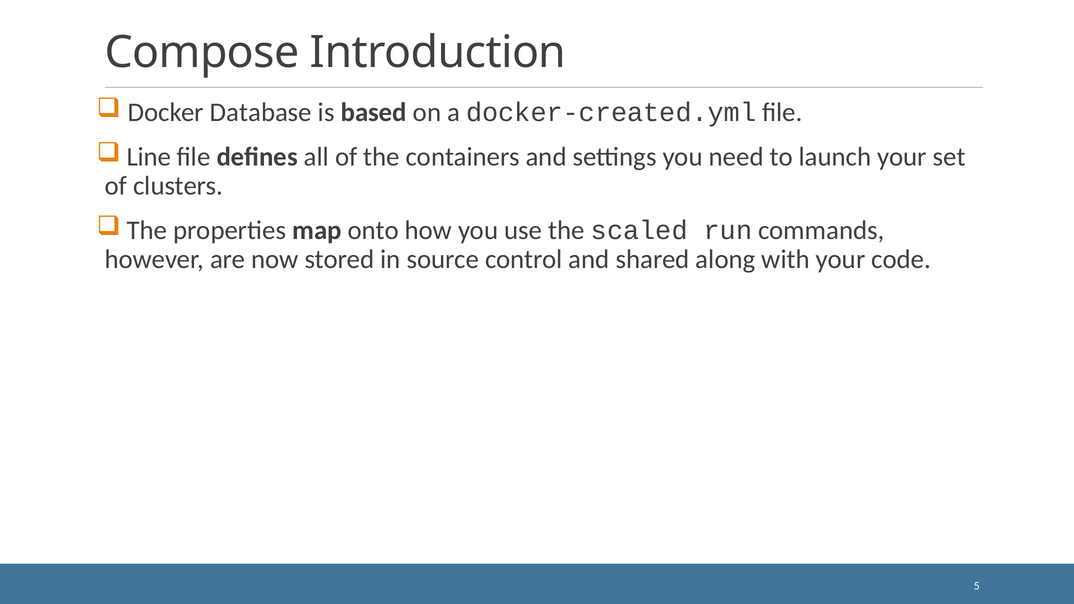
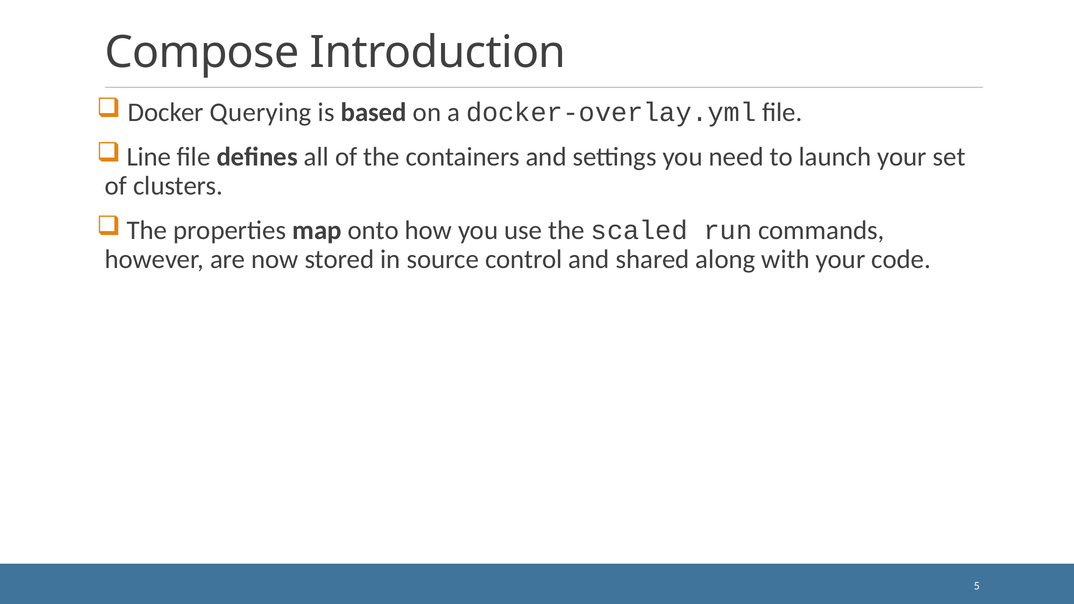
Database: Database -> Querying (261, 112)
docker-created.yml: docker-created.yml -> docker-overlay.yml (611, 112)
